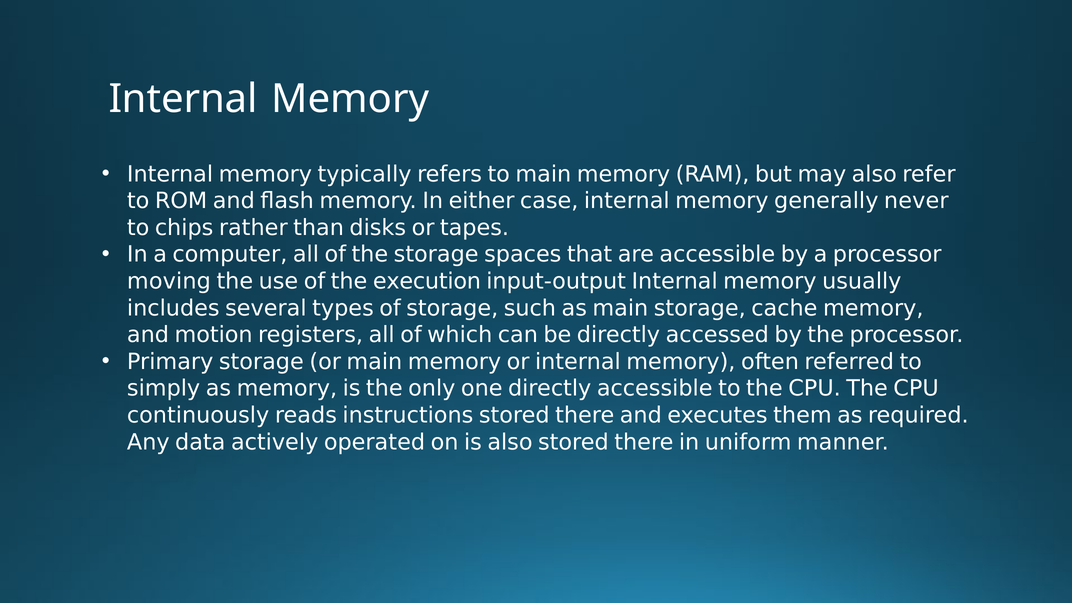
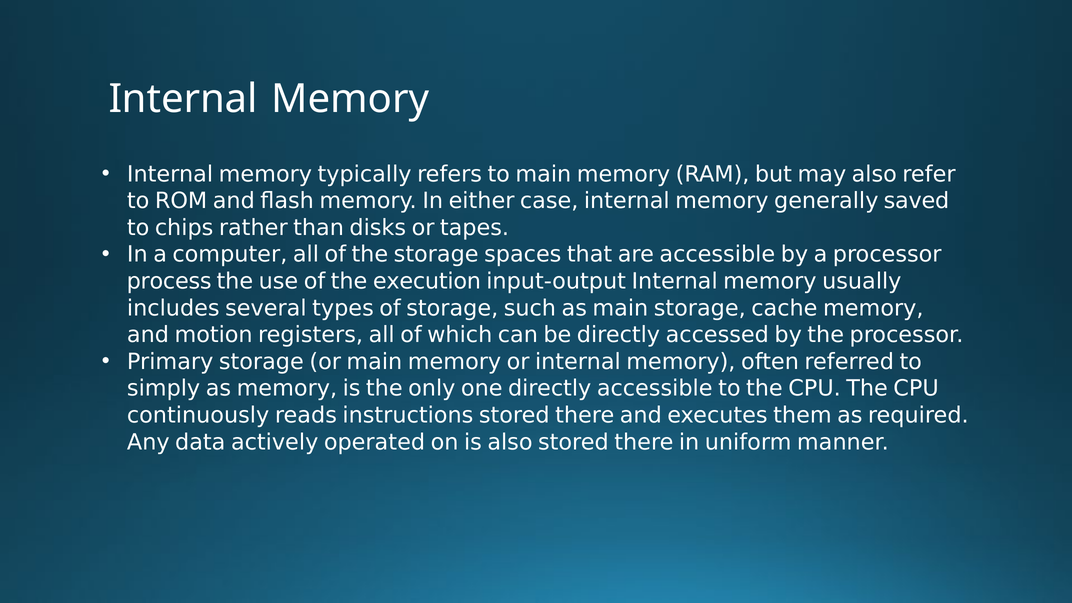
never: never -> saved (916, 201)
moving: moving -> process (169, 281)
